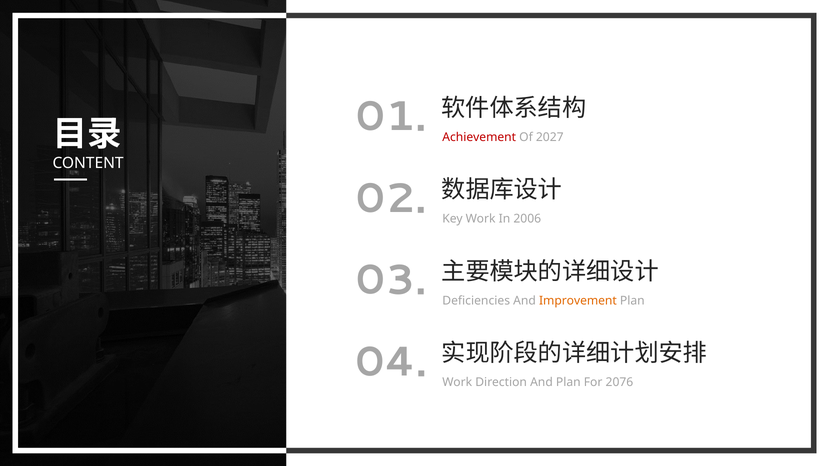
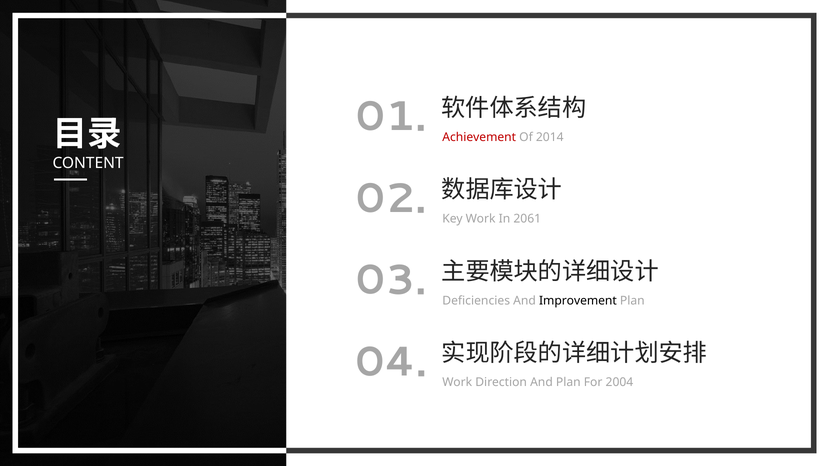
2027: 2027 -> 2014 (550, 137)
2006: 2006 -> 2061 (527, 219)
Improvement colour: orange -> black (578, 301)
2076: 2076 -> 2004 (619, 383)
